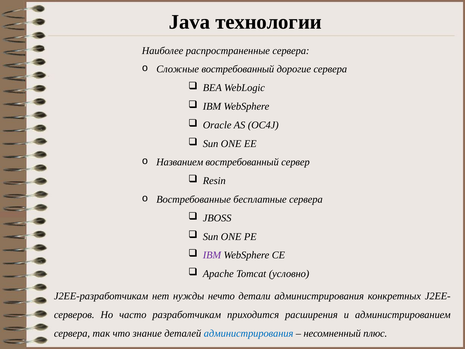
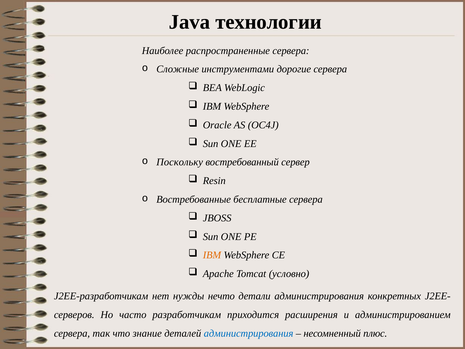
Сложные востребованный: востребованный -> инструментами (238, 69)
Названием: Названием -> Поскольку (180, 162)
IBM colour: purple -> orange (212, 255)
